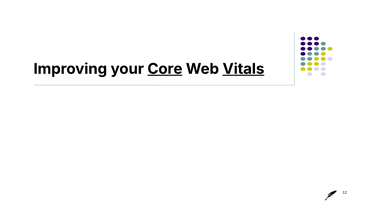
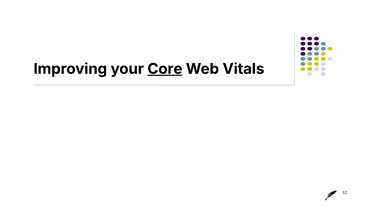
Vitals underline: present -> none (243, 69)
